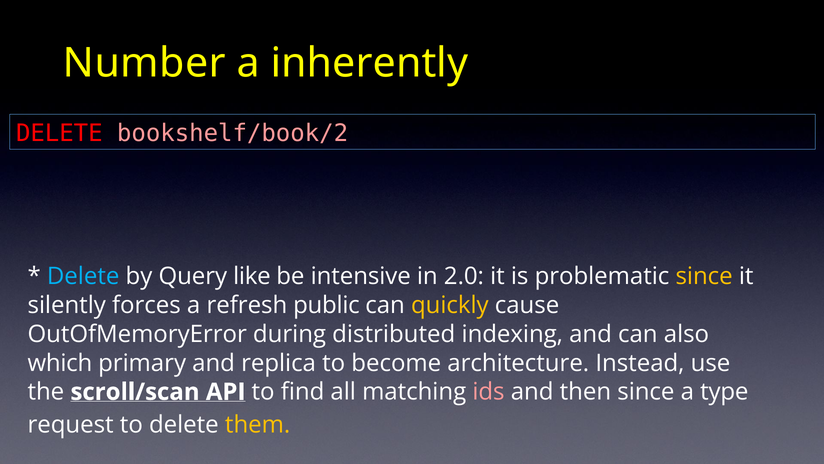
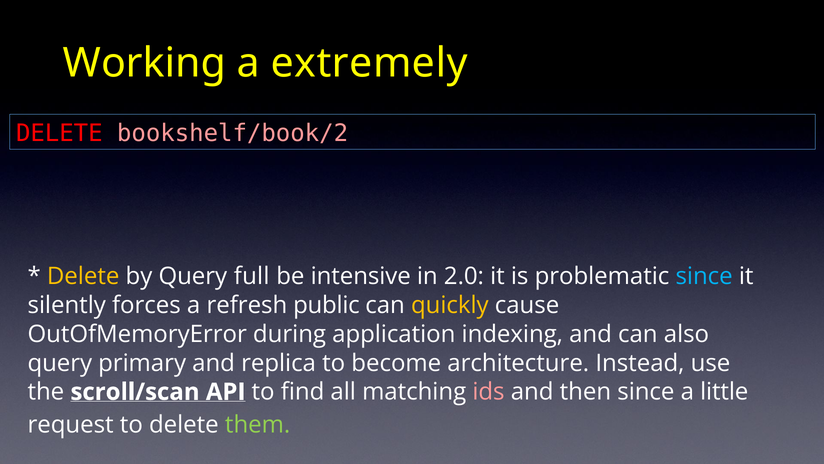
Number: Number -> Working (145, 63)
inherently: inherently -> extremely (369, 63)
Delete colour: light blue -> yellow (83, 276)
like: like -> full (252, 276)
since colour: yellow -> light blue (704, 276)
distributed: distributed -> application (394, 334)
which: which -> query (60, 363)
type: type -> little (724, 392)
them colour: yellow -> light green (258, 424)
